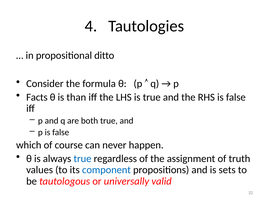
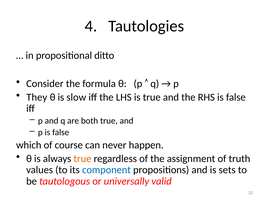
Facts: Facts -> They (37, 97)
than: than -> slow (76, 97)
true colour: blue -> orange (82, 158)
